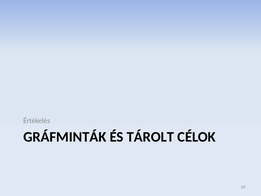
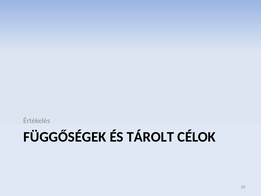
GRÁFMINTÁK: GRÁFMINTÁK -> FÜGGŐSÉGEK (65, 137)
